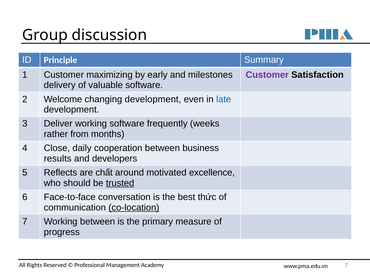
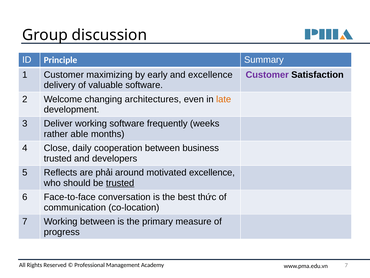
and milestones: milestones -> excellence (210, 75)
changing development: development -> architectures (153, 99)
late colour: blue -> orange (224, 99)
from: from -> able (79, 134)
results: results -> trusted (58, 158)
chất: chất -> phải (104, 172)
co-location underline: present -> none (134, 207)
